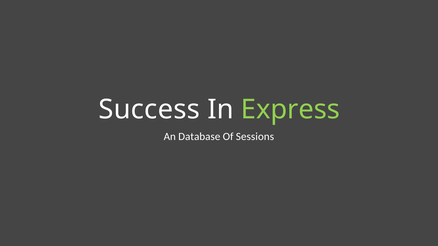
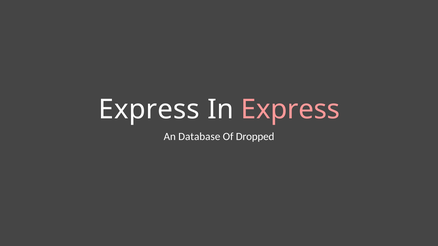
Success: Success -> Express (149, 109)
Express colour: light green -> pink (290, 109)
Sessions: Sessions -> Dropped (255, 137)
